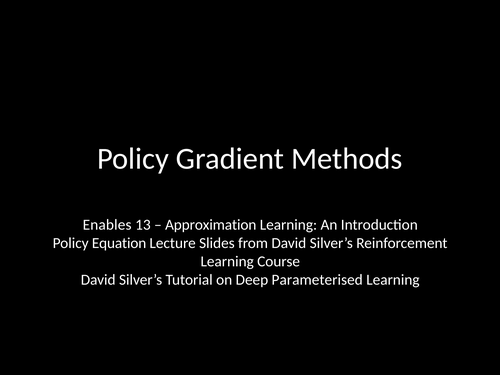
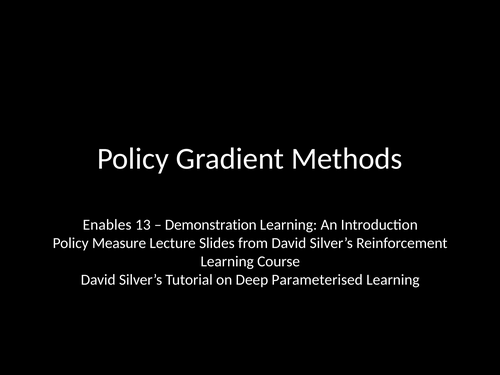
Approximation: Approximation -> Demonstration (211, 225)
Equation: Equation -> Measure (119, 243)
